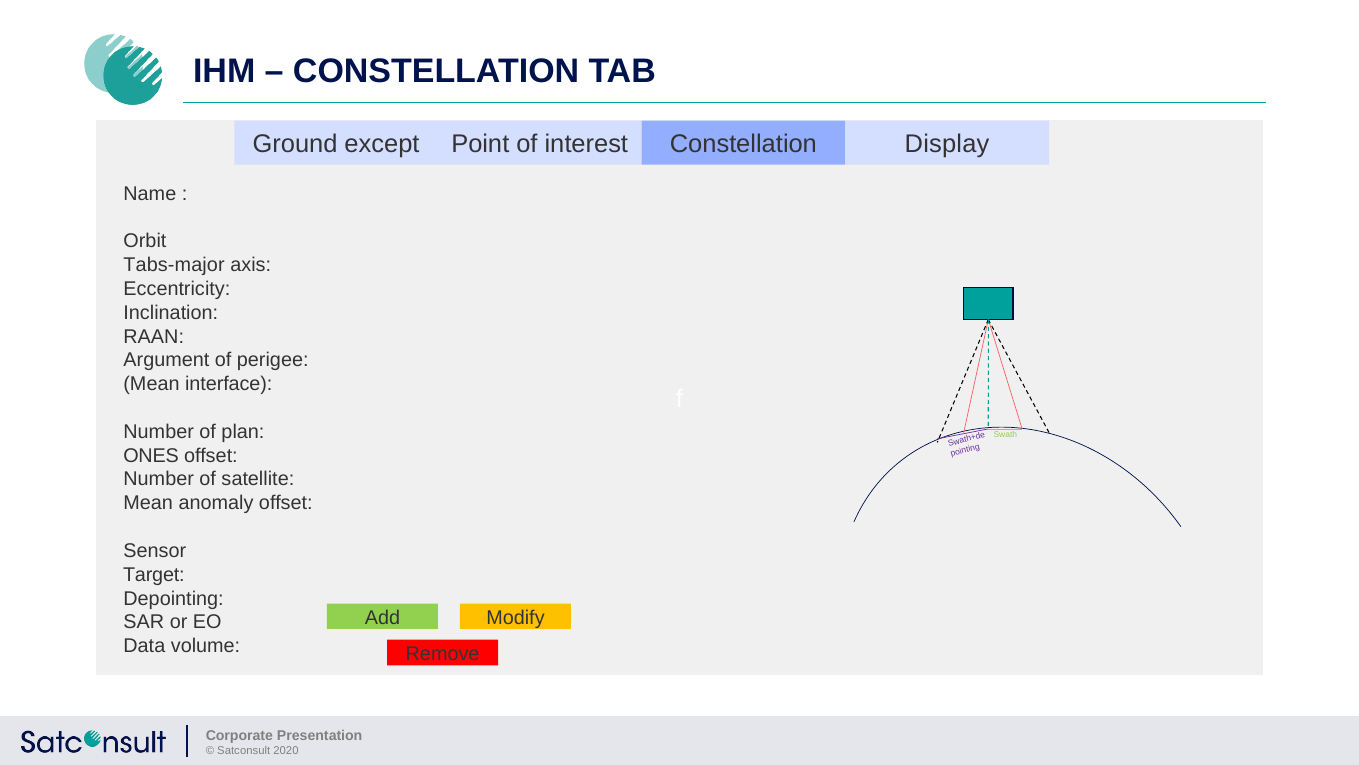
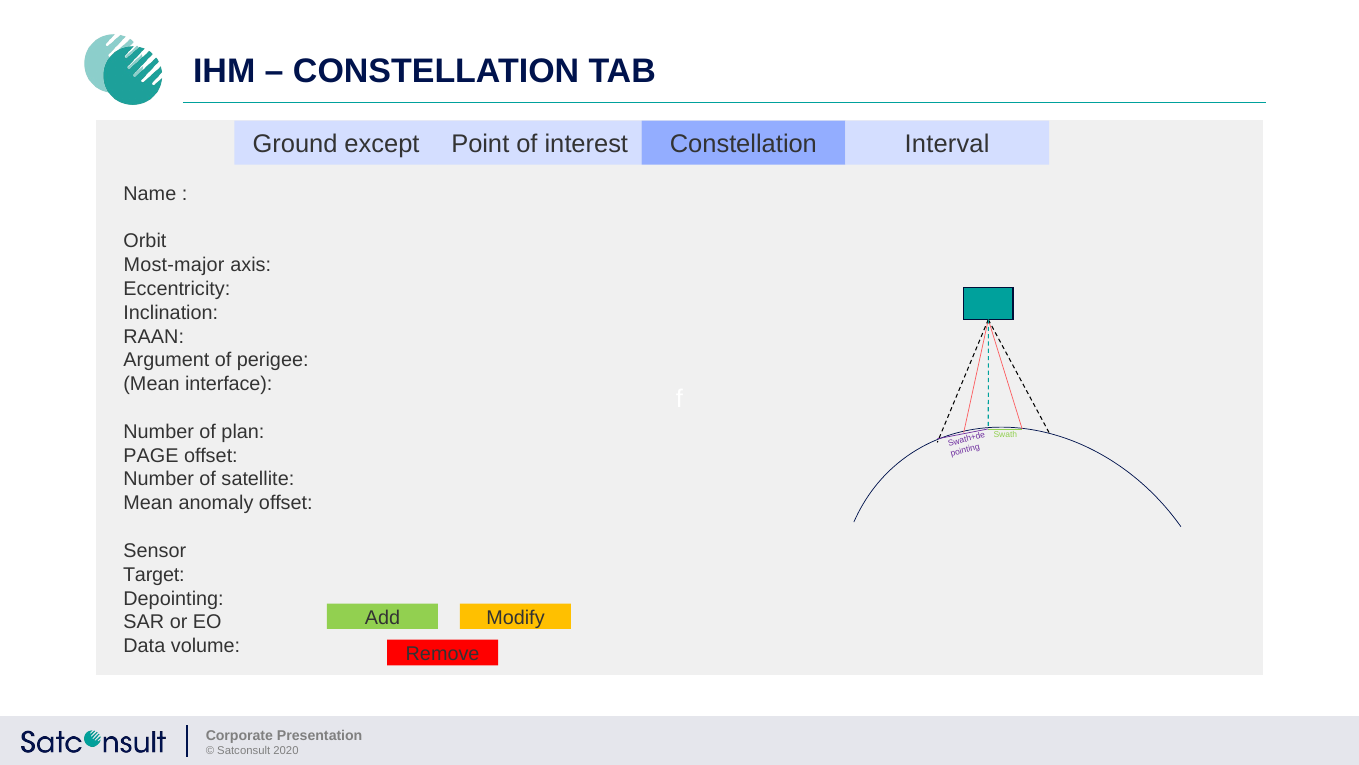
Display: Display -> Interval (947, 144)
Tabs-major: Tabs-major -> Most-major (174, 265)
ONES: ONES -> PAGE (151, 455)
